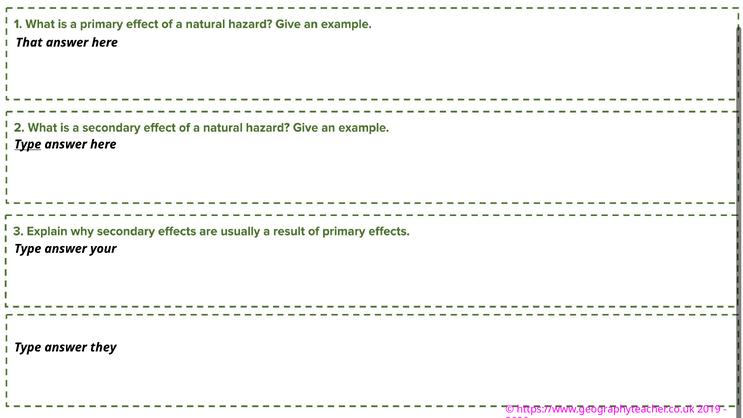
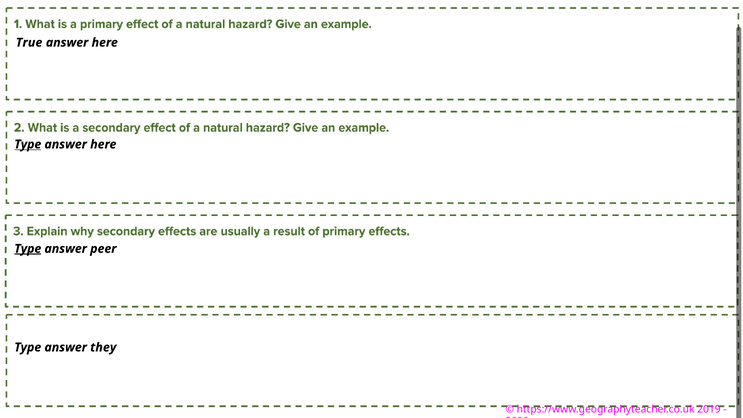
That: That -> True (29, 43)
Type underline: none -> present (28, 249)
your: your -> peer (103, 249)
